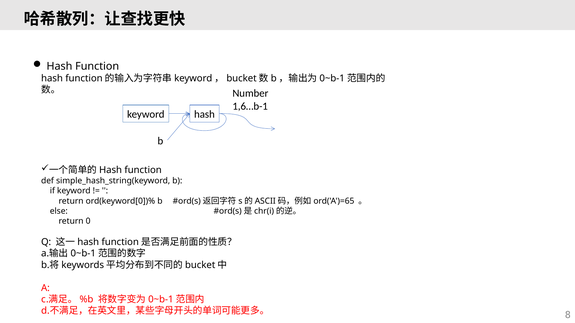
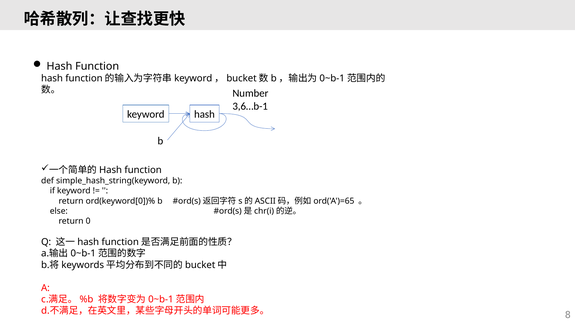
1,6…b-1: 1,6…b-1 -> 3,6…b-1 (250, 106)
